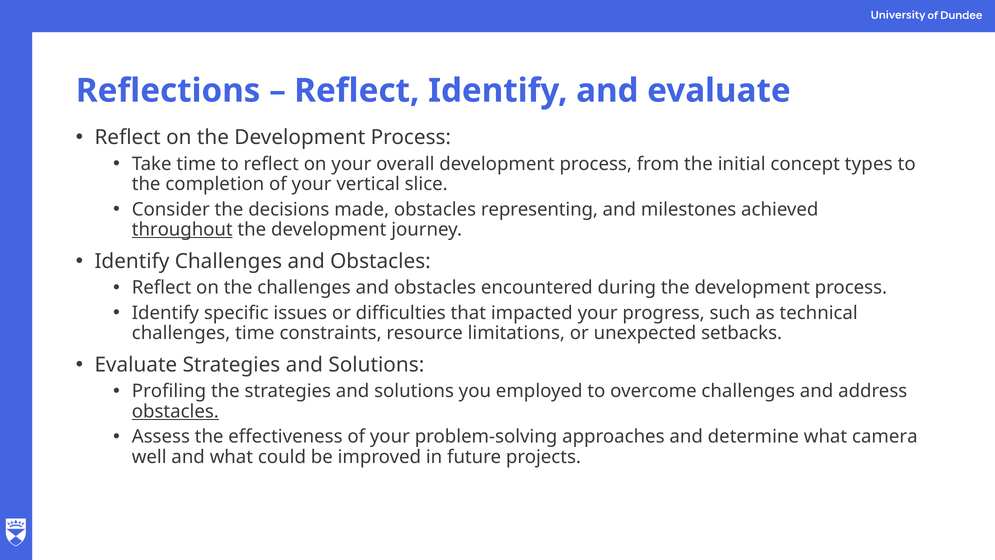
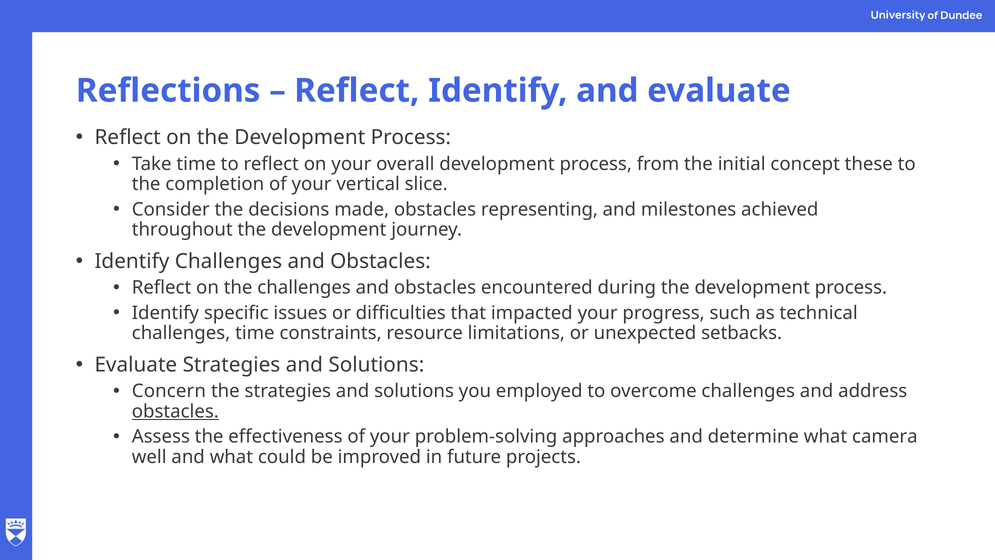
types: types -> these (869, 164)
throughout underline: present -> none (182, 229)
Profiling: Profiling -> Concern (169, 391)
